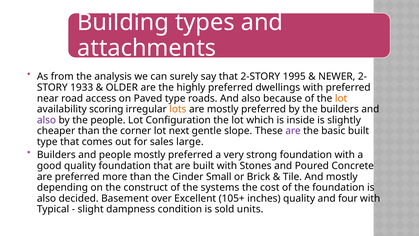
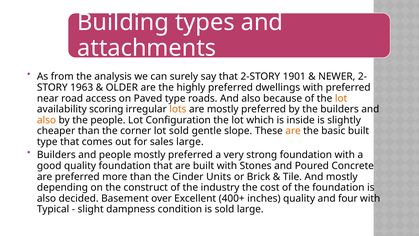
1995: 1995 -> 1901 (294, 77)
1933: 1933 -> 1963 (82, 87)
also colour: purple -> orange (47, 120)
lot next: next -> sold (179, 131)
are colour: purple -> orange (293, 131)
Small: Small -> Units (219, 176)
systems: systems -> industry (220, 187)
105+: 105+ -> 400+ (232, 198)
sold units: units -> large (250, 209)
